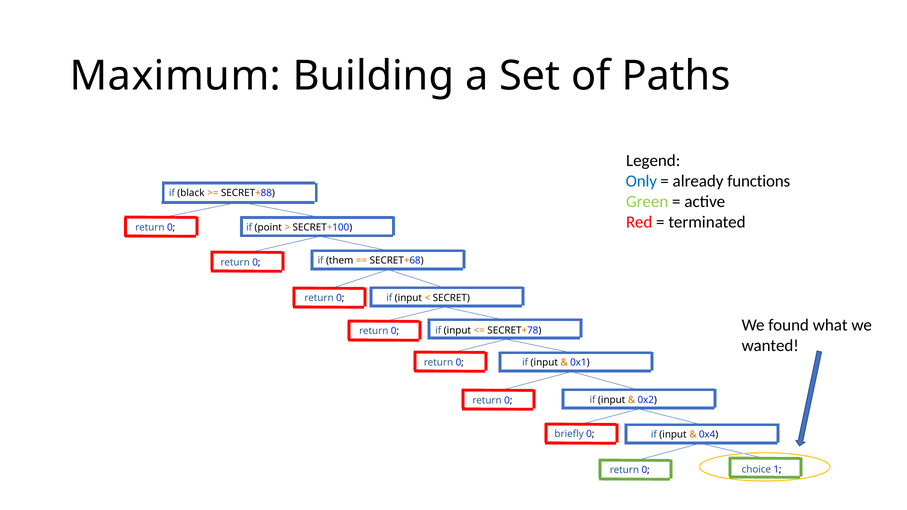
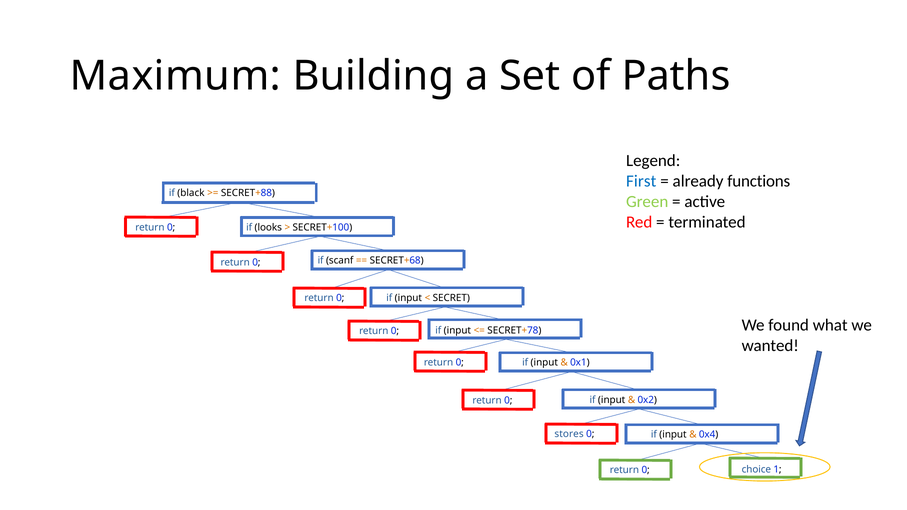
Only: Only -> First (641, 181)
point: point -> looks (268, 227)
them: them -> scanf (340, 261)
briefly: briefly -> stores (569, 434)
